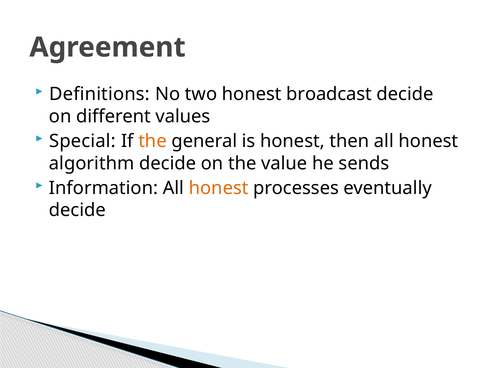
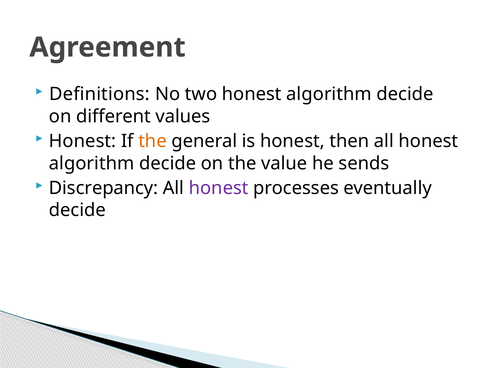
two honest broadcast: broadcast -> algorithm (329, 94)
Special: Special -> Honest (83, 141)
Information: Information -> Discrepancy (104, 188)
honest colour: orange -> purple (219, 188)
